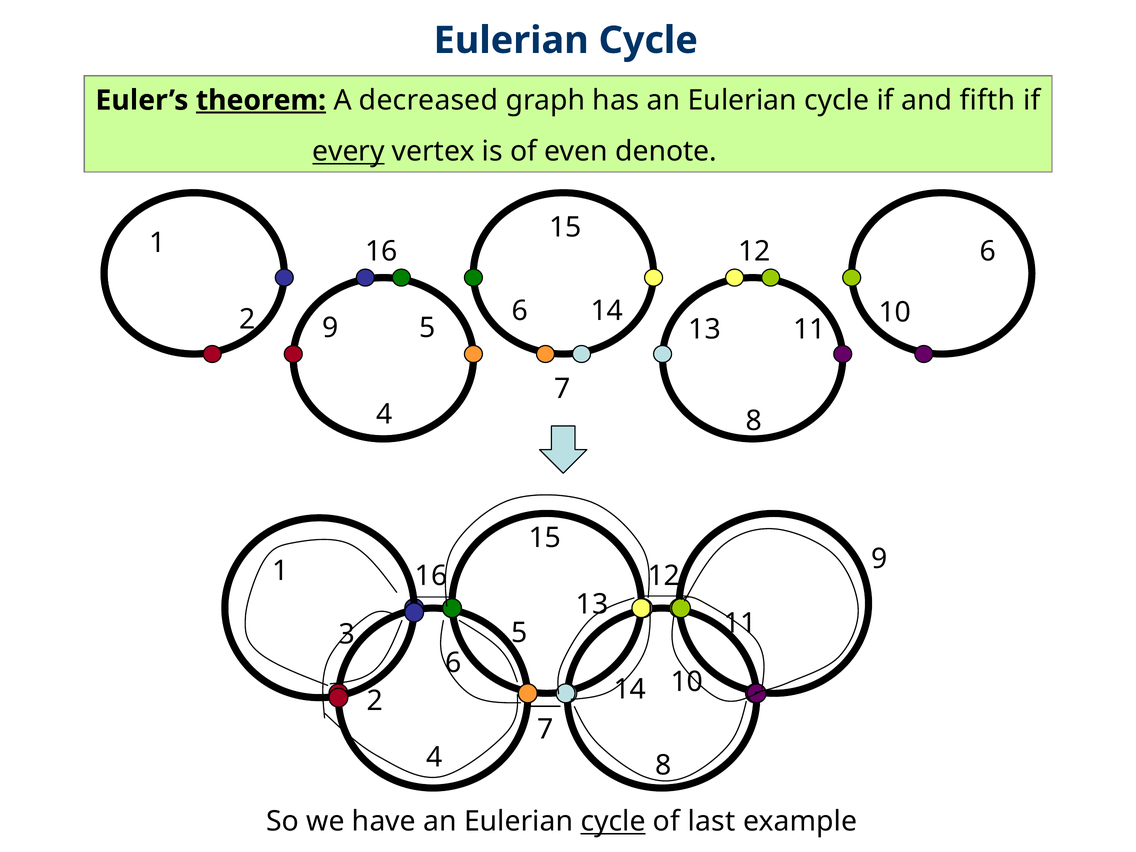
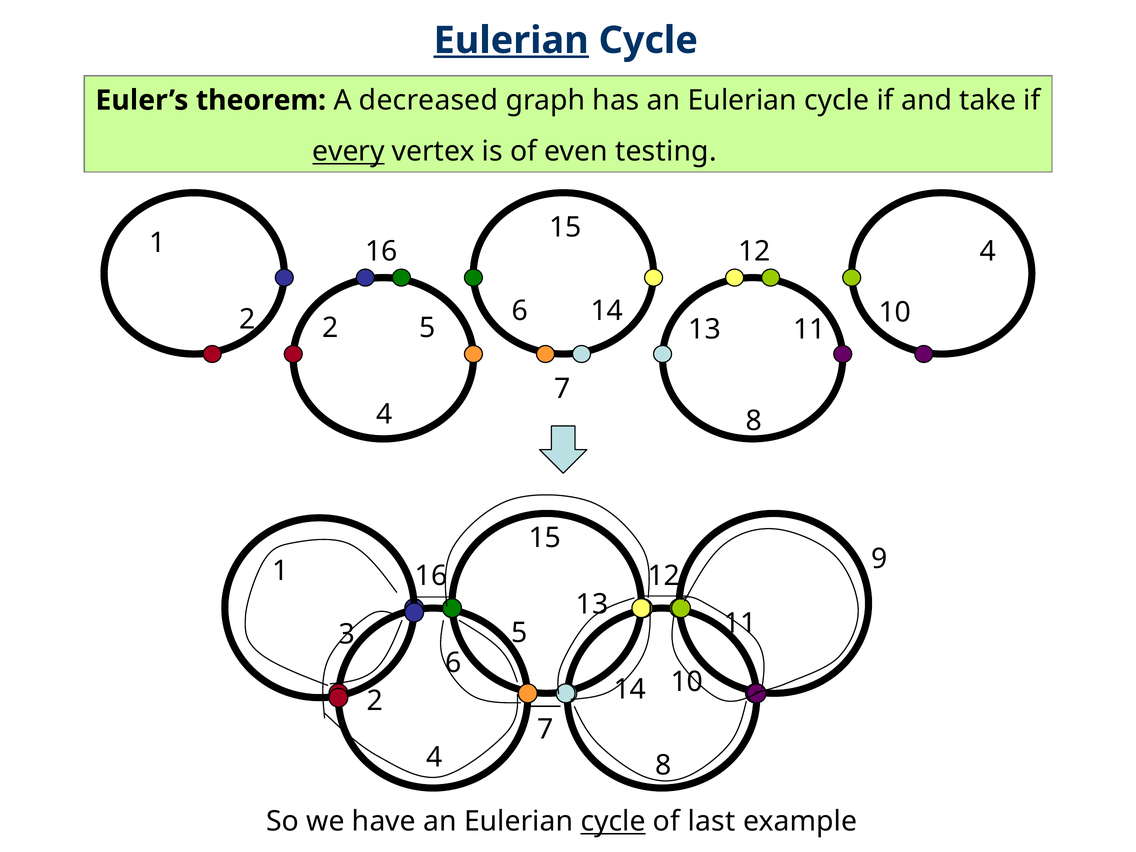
Eulerian underline: none -> present (511, 40)
theorem underline: present -> none (261, 100)
fifth: fifth -> take (988, 100)
denote: denote -> testing (666, 151)
16 6: 6 -> 4 (988, 251)
2 9: 9 -> 2 (330, 328)
